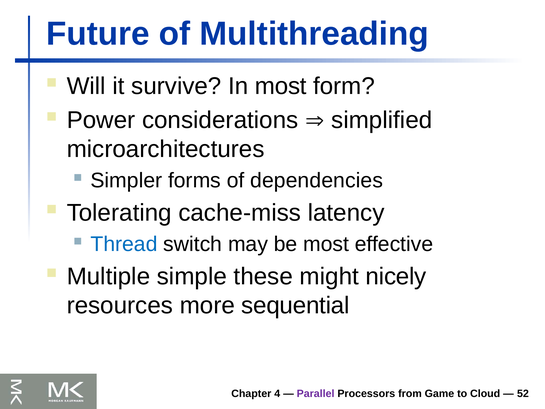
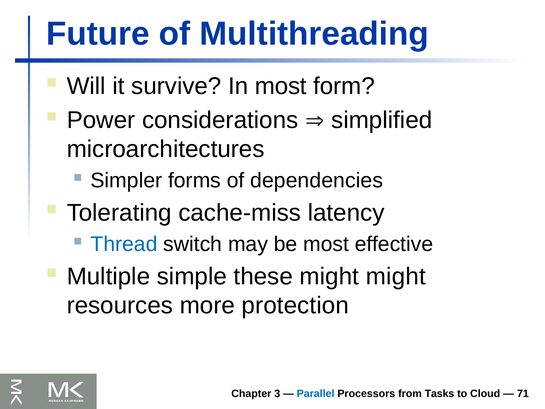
might nicely: nicely -> might (396, 276)
sequential: sequential -> protection (295, 305)
4: 4 -> 3 (277, 393)
Parallel colour: purple -> blue (316, 393)
Game: Game -> Tasks (439, 393)
52: 52 -> 71 (523, 393)
